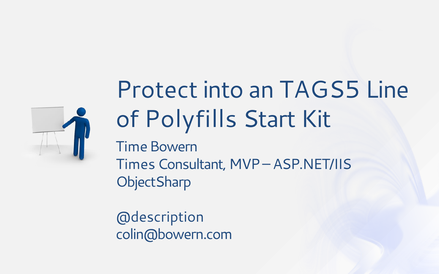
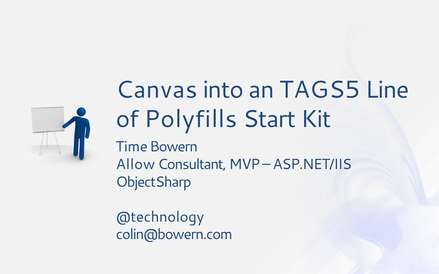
Protect: Protect -> Canvas (157, 90)
Times: Times -> Allow (135, 165)
@description: @description -> @technology (160, 217)
